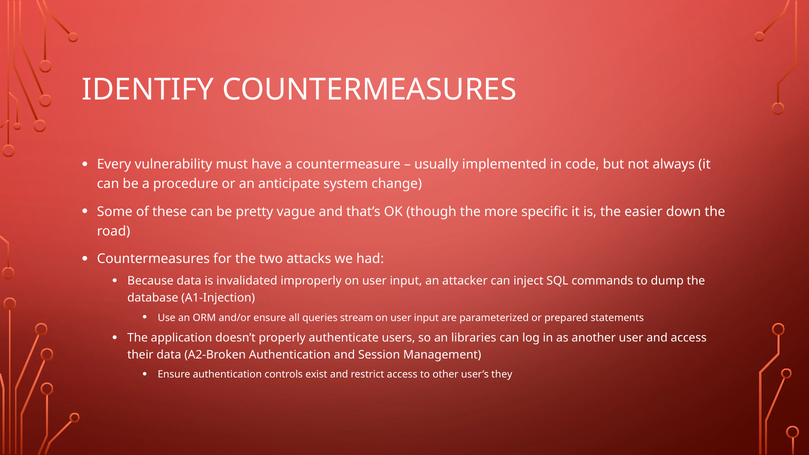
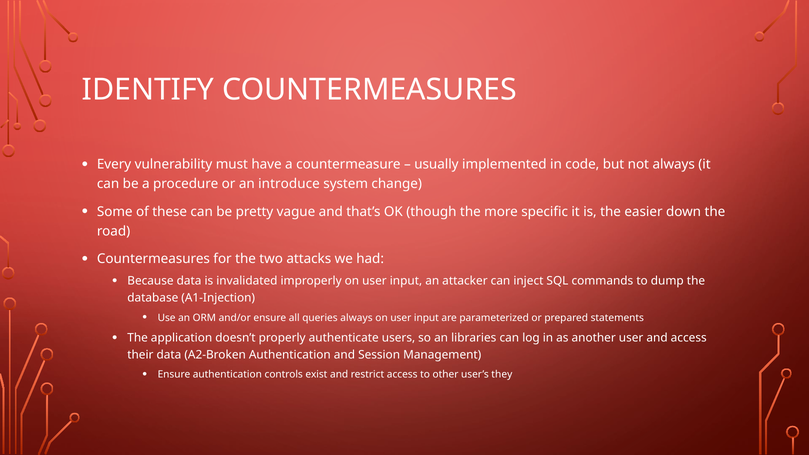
anticipate: anticipate -> introduce (289, 184)
queries stream: stream -> always (357, 318)
